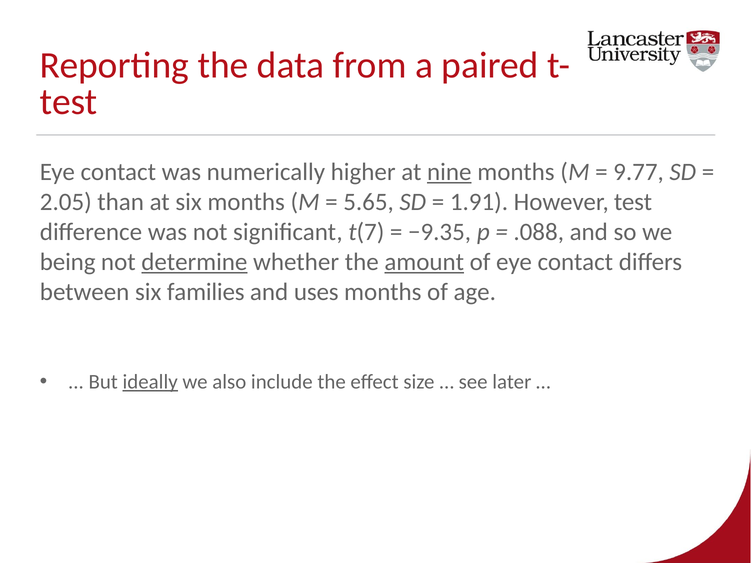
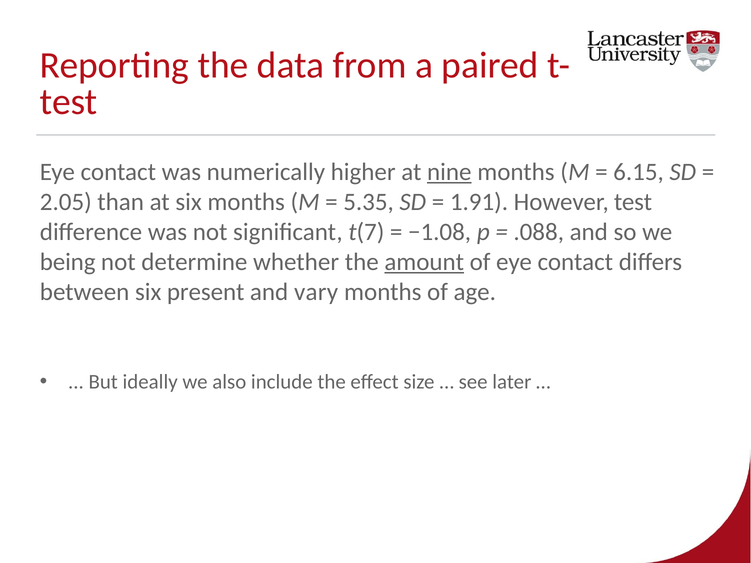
9.77: 9.77 -> 6.15 (639, 172)
5.65: 5.65 -> 5.35 (369, 202)
−9.35: −9.35 -> −1.08 (440, 232)
determine underline: present -> none (194, 262)
families: families -> present (206, 292)
uses: uses -> vary (316, 292)
ideally underline: present -> none (150, 382)
